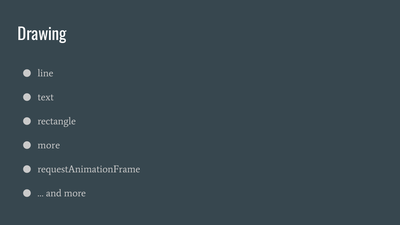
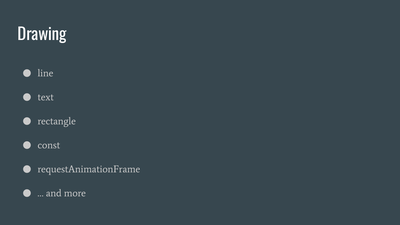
more: more -> const (49, 145)
